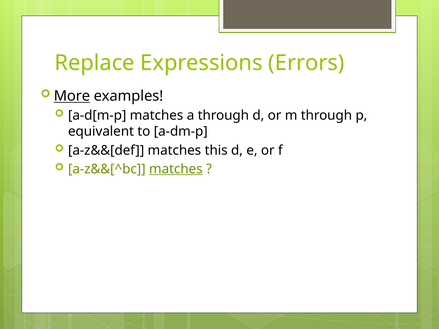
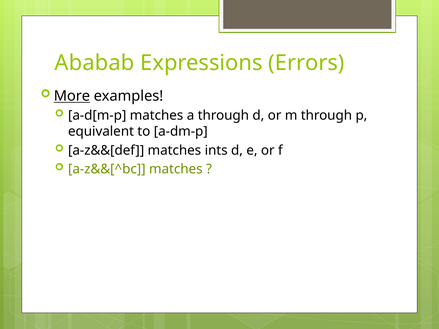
Replace: Replace -> Ababab (94, 63)
this: this -> ints (216, 150)
matches underline: present -> none (176, 169)
